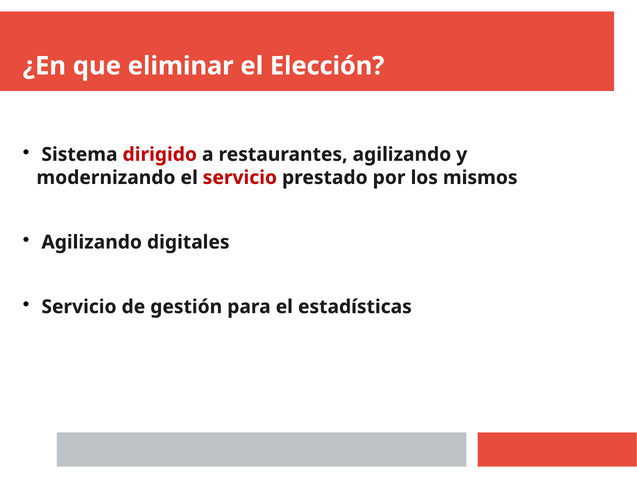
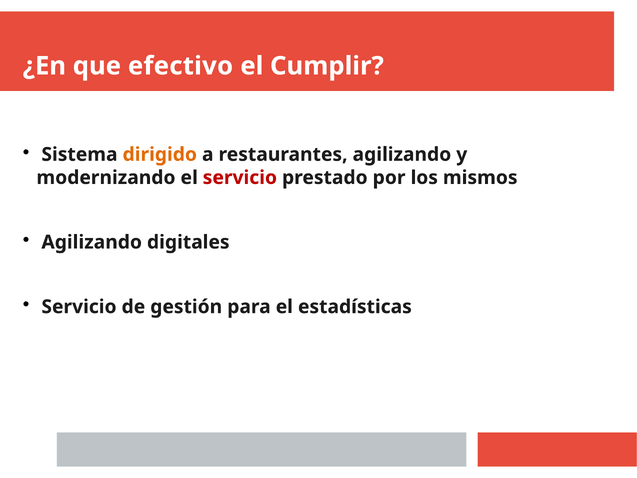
eliminar: eliminar -> efectivo (180, 66)
Elección: Elección -> Cumplir (327, 66)
dirigido colour: red -> orange (160, 154)
